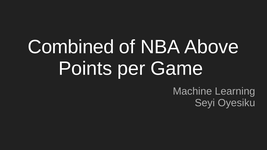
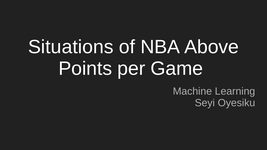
Combined: Combined -> Situations (71, 47)
